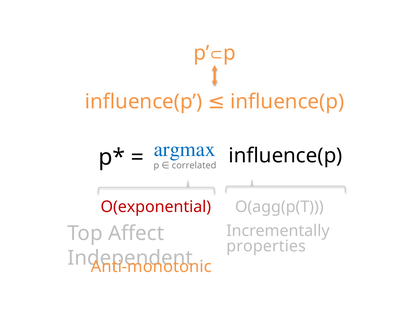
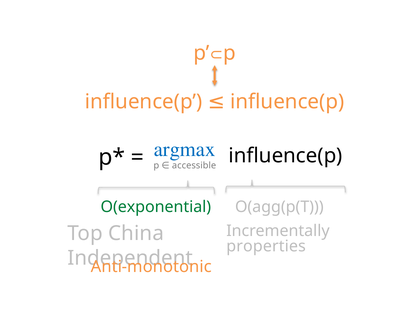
correlated: correlated -> accessible (194, 166)
O(exponential colour: red -> green (156, 207)
Affect: Affect -> China (136, 233)
